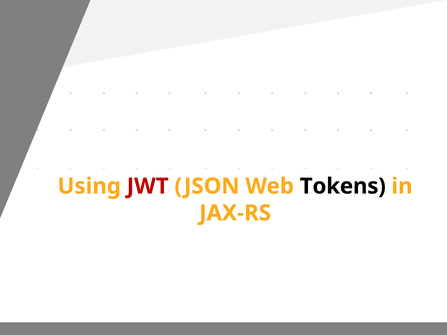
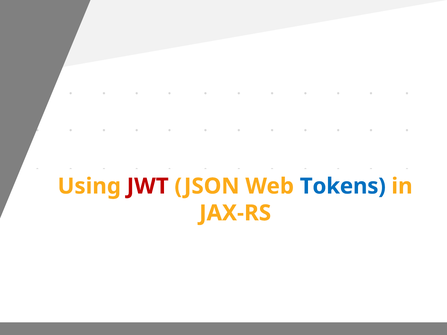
Tokens colour: black -> blue (343, 186)
